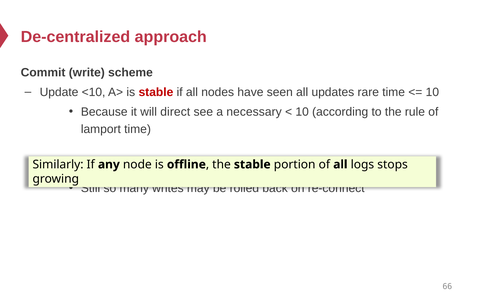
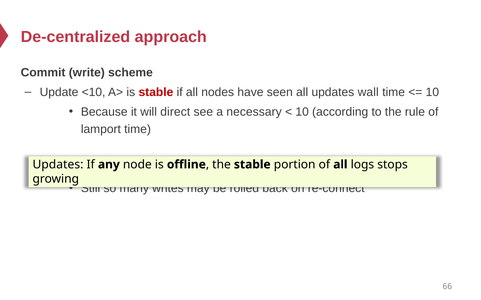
rare: rare -> wall (368, 92)
Similarly: Similarly -> Updates (58, 165)
